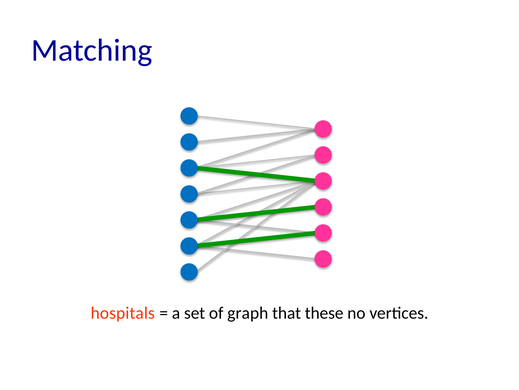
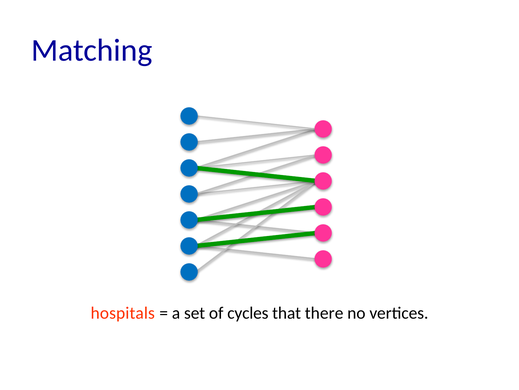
graph: graph -> cycles (248, 313)
these: these -> there (324, 313)
